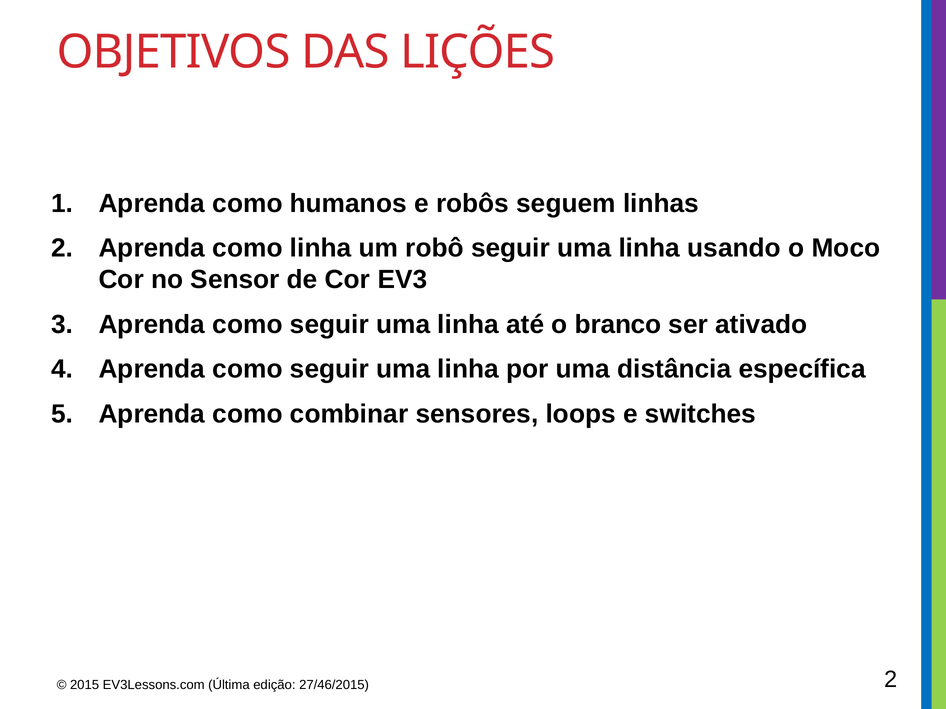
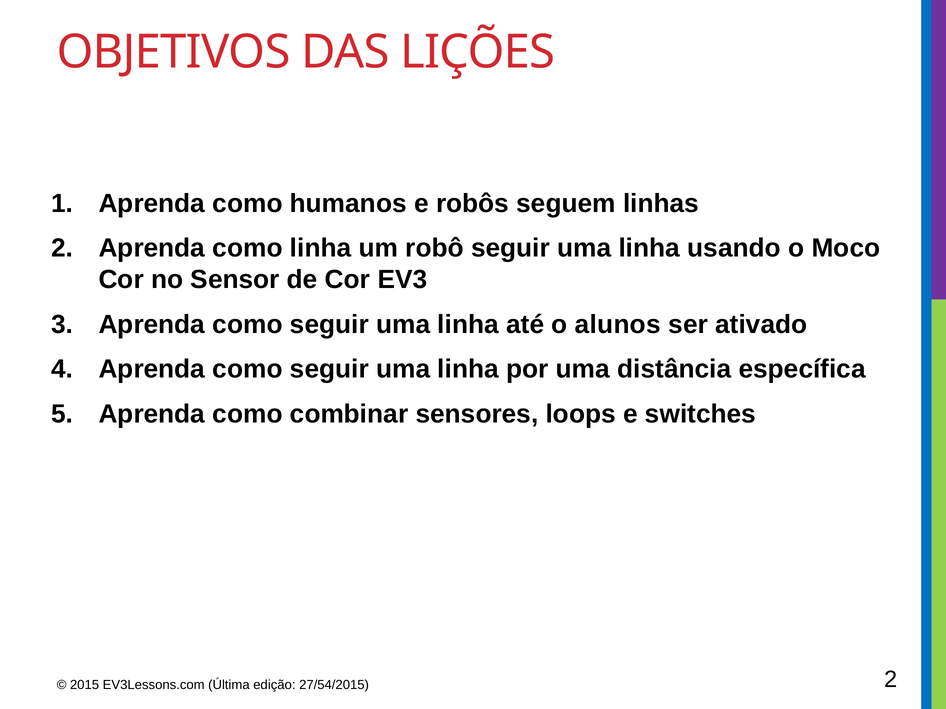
branco: branco -> alunos (618, 325)
27/46/2015: 27/46/2015 -> 27/54/2015 (334, 685)
